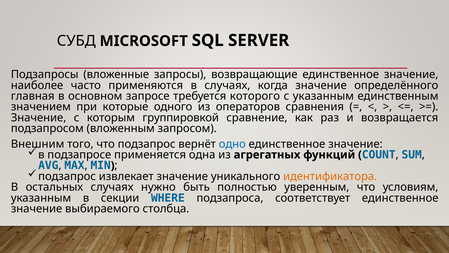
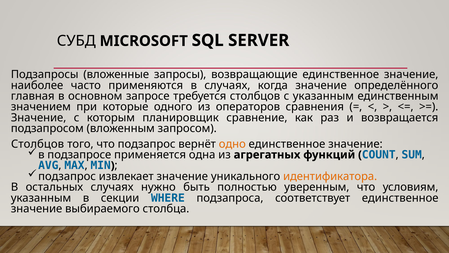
требуется которого: которого -> столбцов (255, 96)
группировкой: группировкой -> планировщик (181, 117)
Внешним: Внешним -> Столбцов (38, 144)
одно colour: blue -> orange (232, 144)
